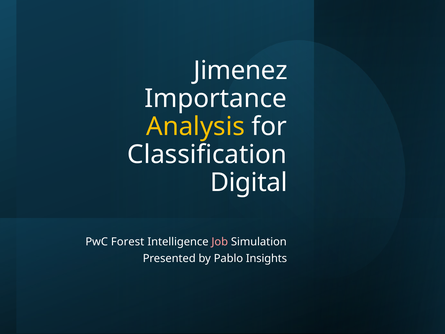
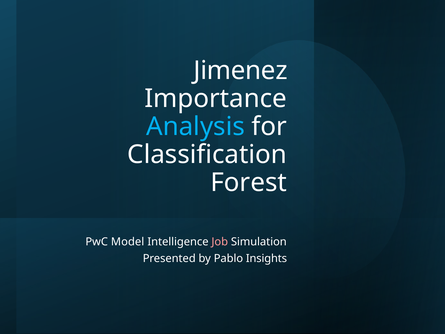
Analysis colour: yellow -> light blue (195, 126)
Digital: Digital -> Forest (249, 183)
Forest: Forest -> Model (128, 242)
